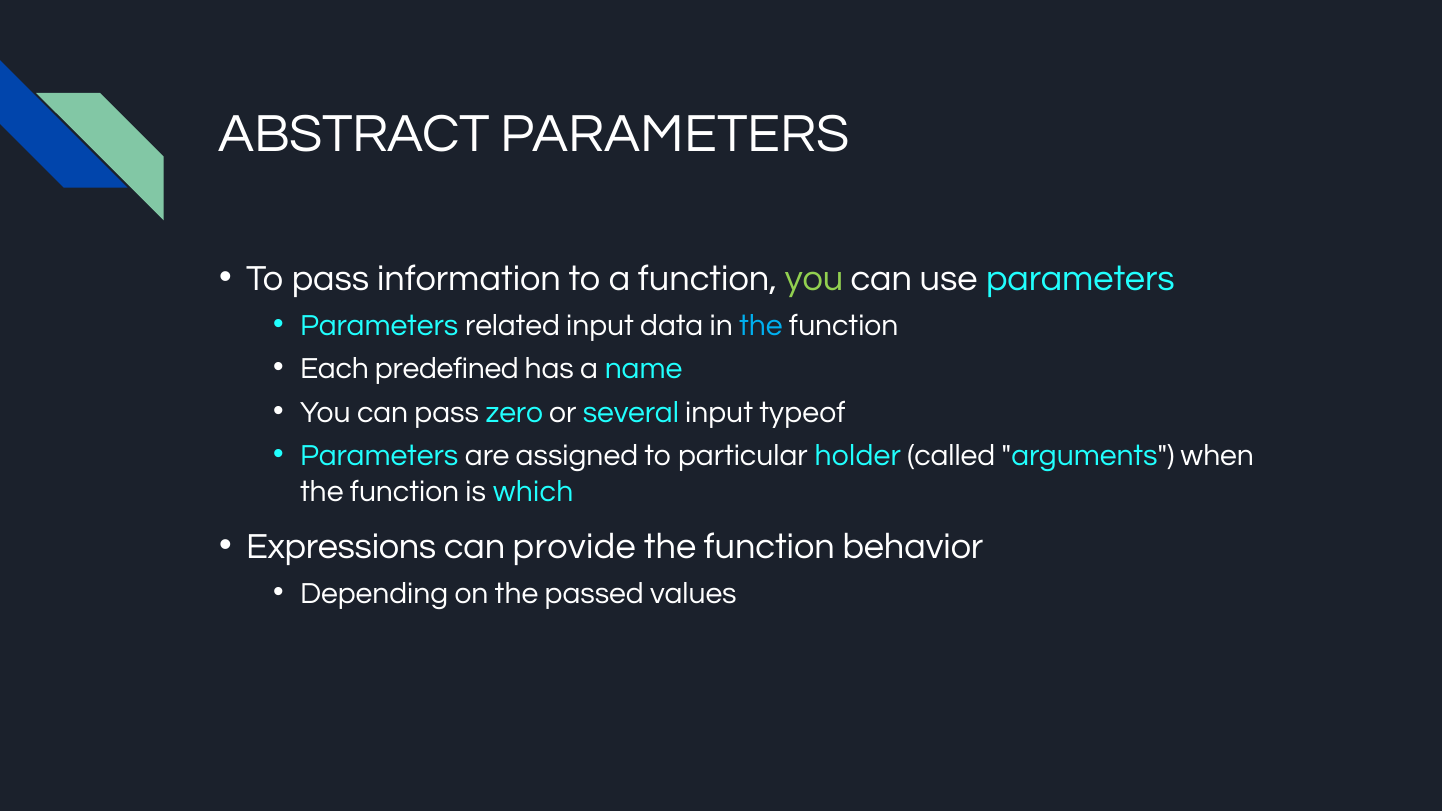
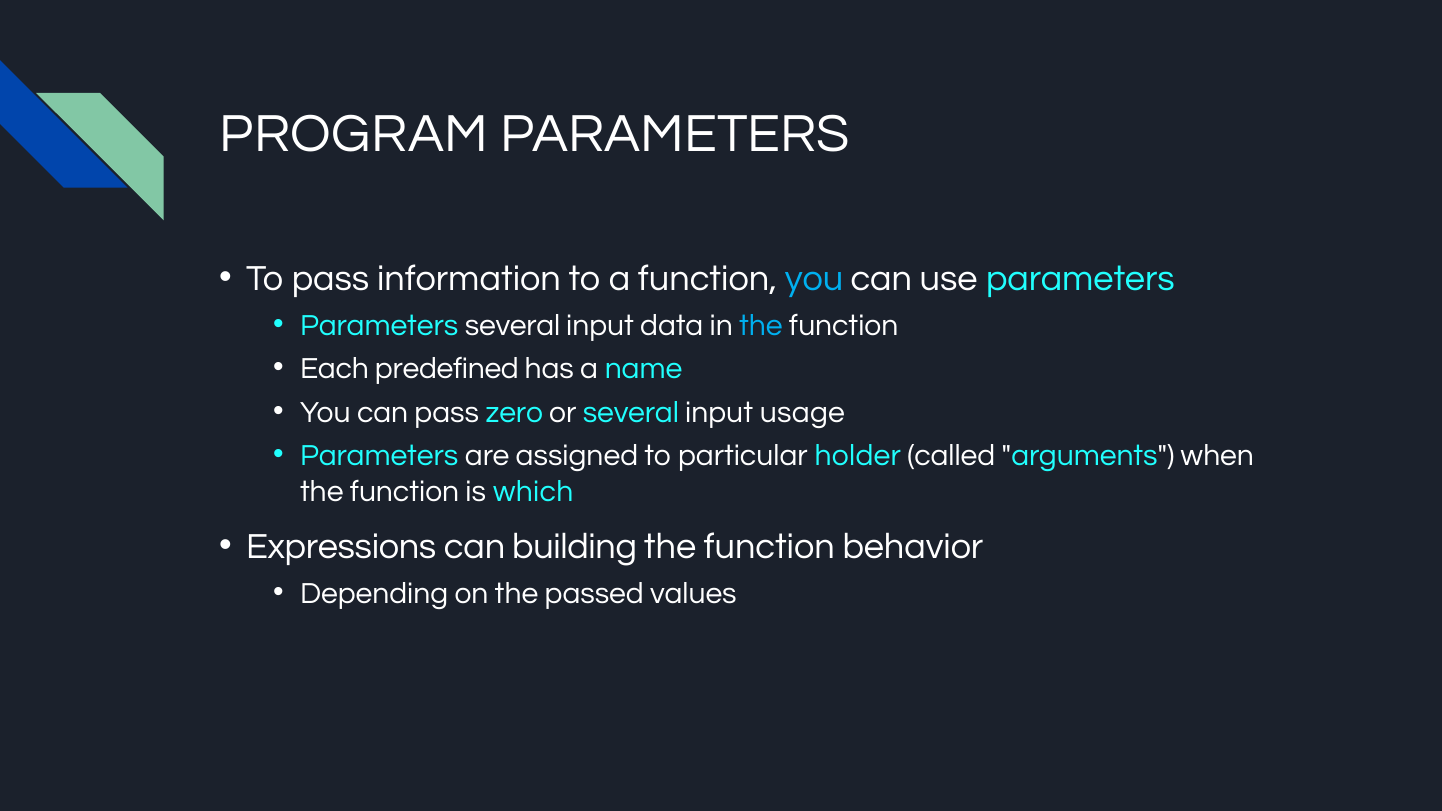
ABSTRACT: ABSTRACT -> PROGRAM (354, 134)
you colour: light green -> light blue (814, 279)
Parameters related: related -> several (513, 325)
typeof: typeof -> usage (802, 412)
provide: provide -> building (575, 547)
